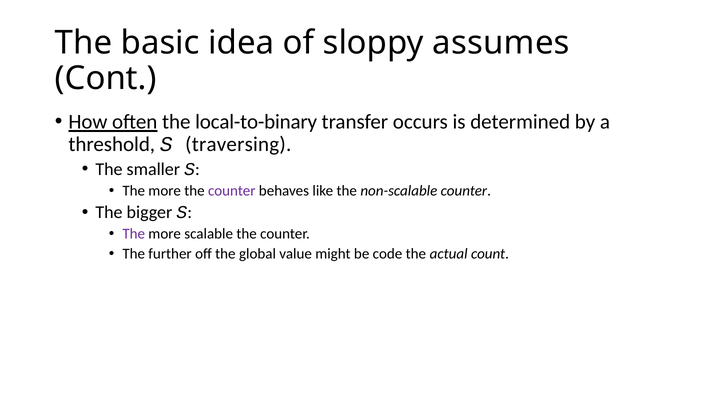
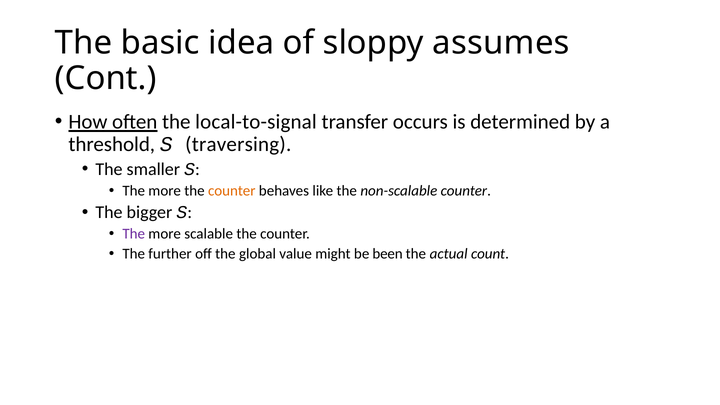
local-to-binary: local-to-binary -> local-to-signal (256, 122)
counter colour: purple -> orange (232, 191)
code: code -> been (388, 254)
